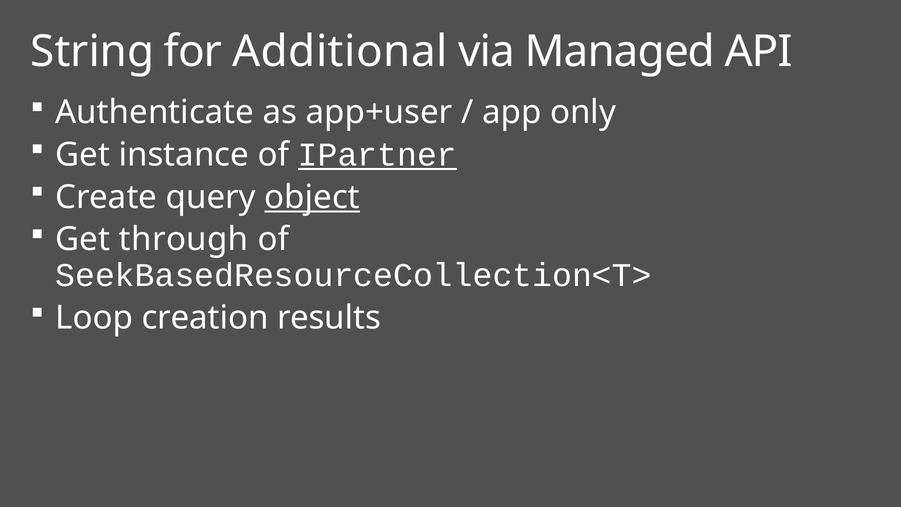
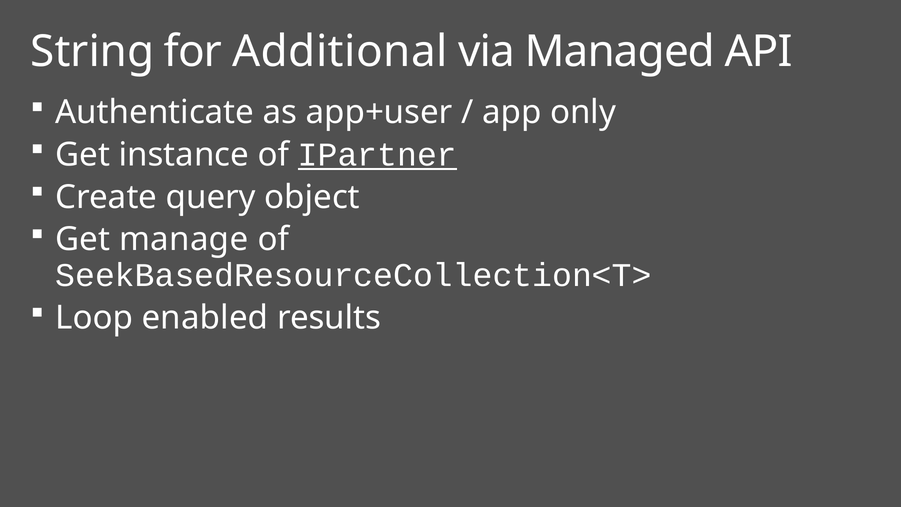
object underline: present -> none (312, 197)
through: through -> manage (184, 239)
creation: creation -> enabled (205, 318)
